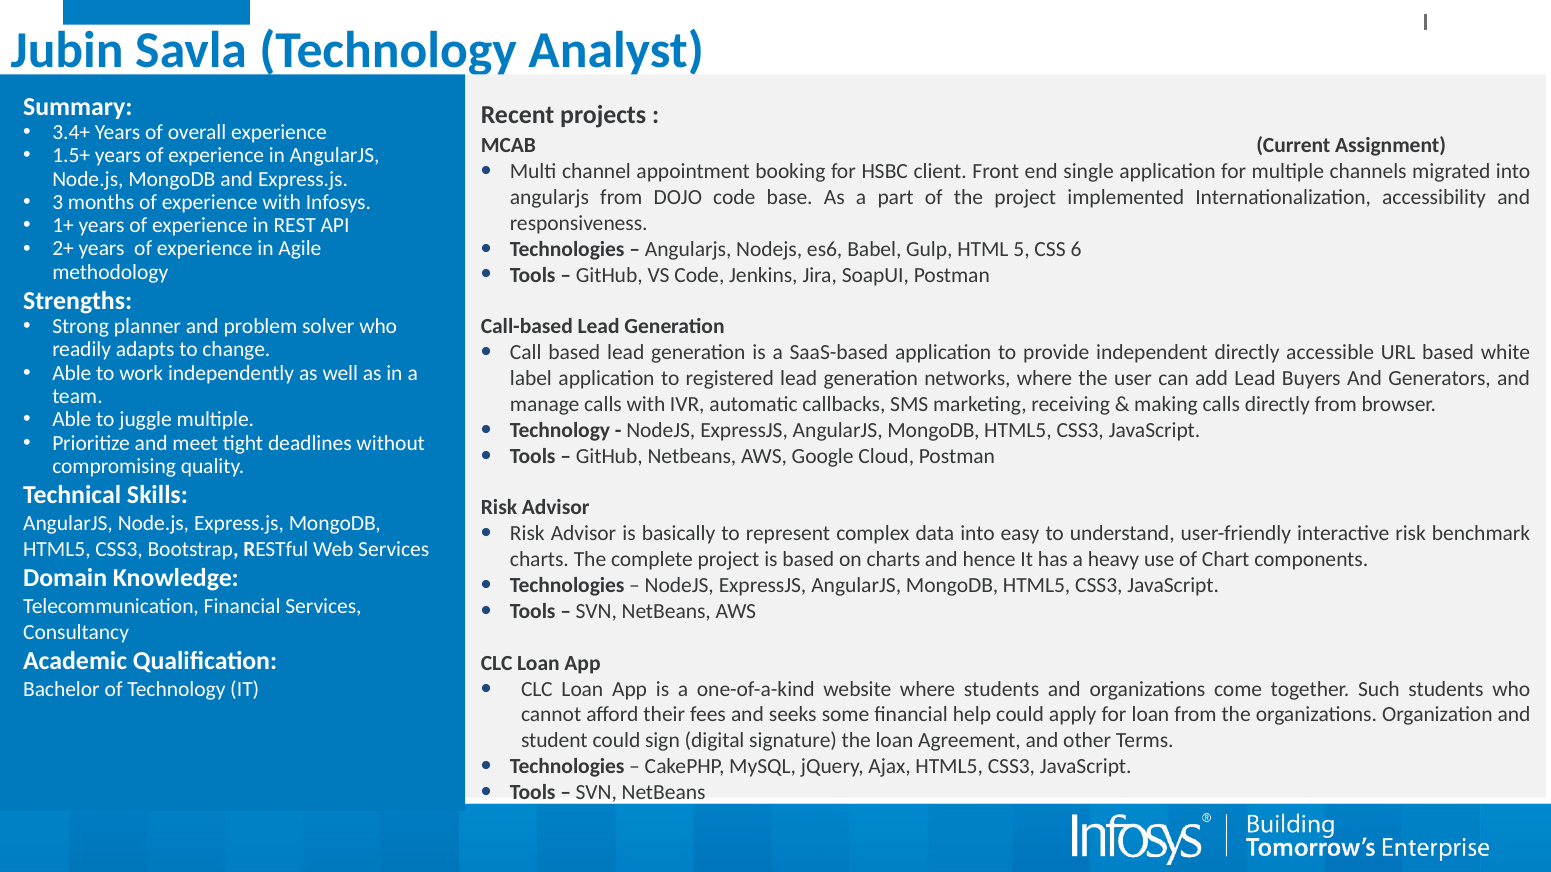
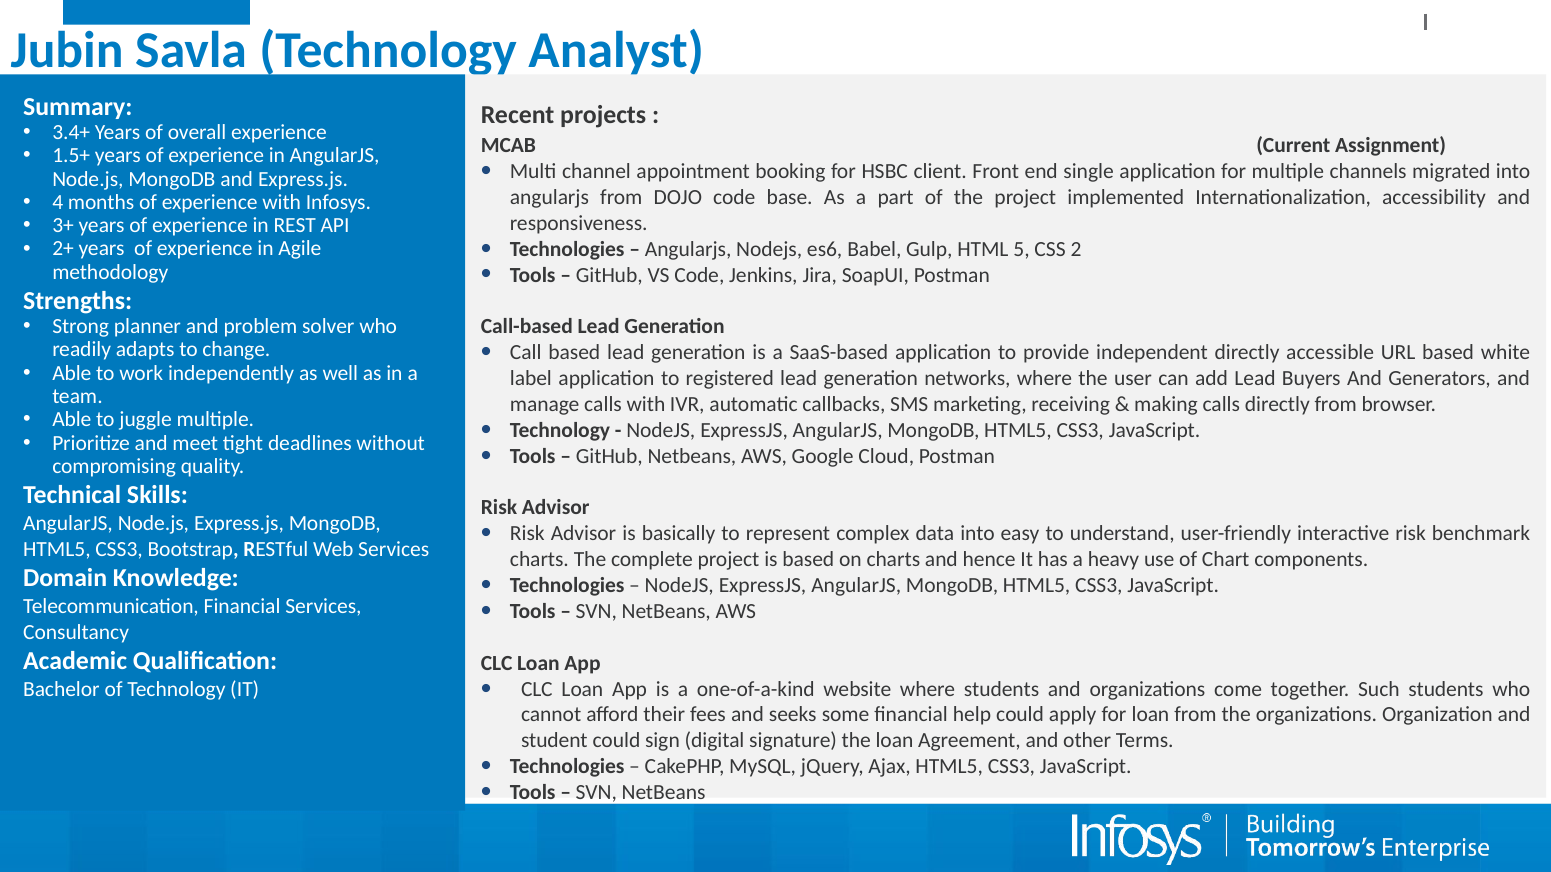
3: 3 -> 4 (58, 202)
1+: 1+ -> 3+ (63, 226)
6: 6 -> 2 (1076, 249)
